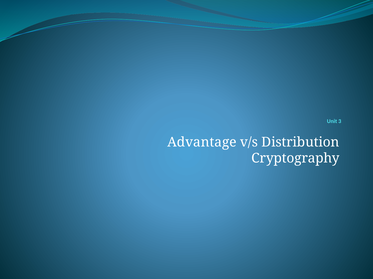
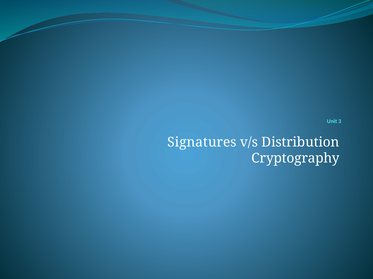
Advantage: Advantage -> Signatures (202, 143)
